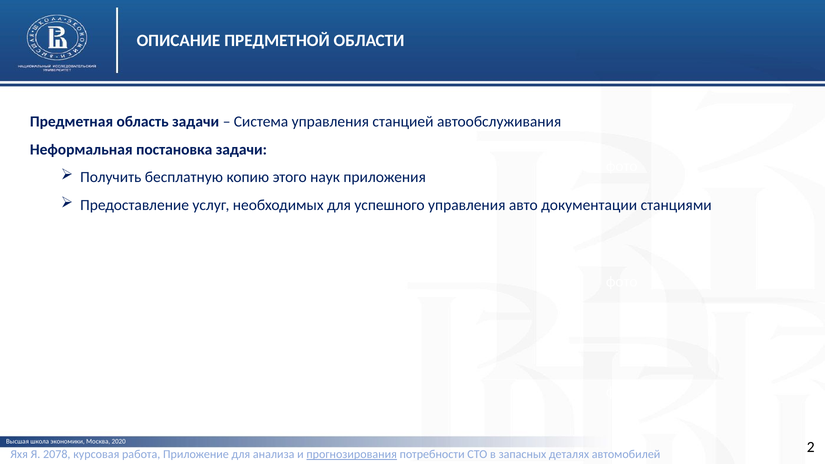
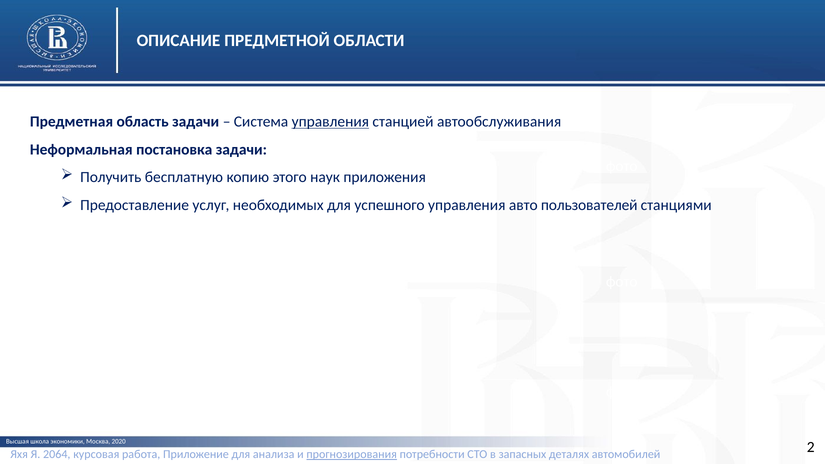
управления underline: none -> present (330, 122)
документации: документации -> пользователей (589, 205)
2078: 2078 -> 2064 (57, 454)
